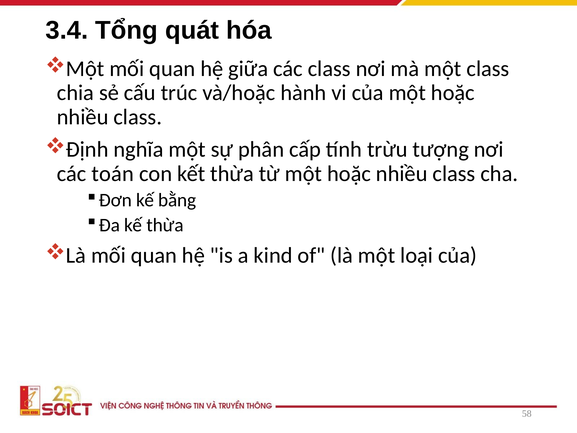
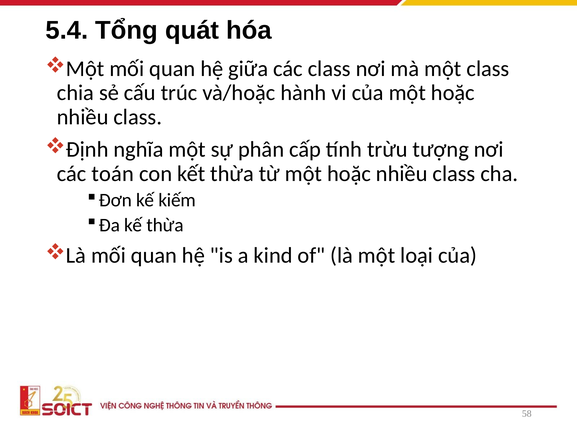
3.4: 3.4 -> 5.4 (67, 30)
bằng: bằng -> kiếm (177, 200)
